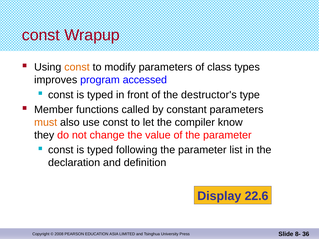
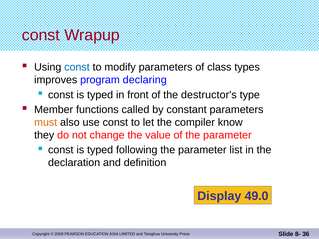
const colour: orange -> blue (77, 67)
accessed: accessed -> declaring (145, 80)
22.6: 22.6 -> 49.0 (257, 196)
